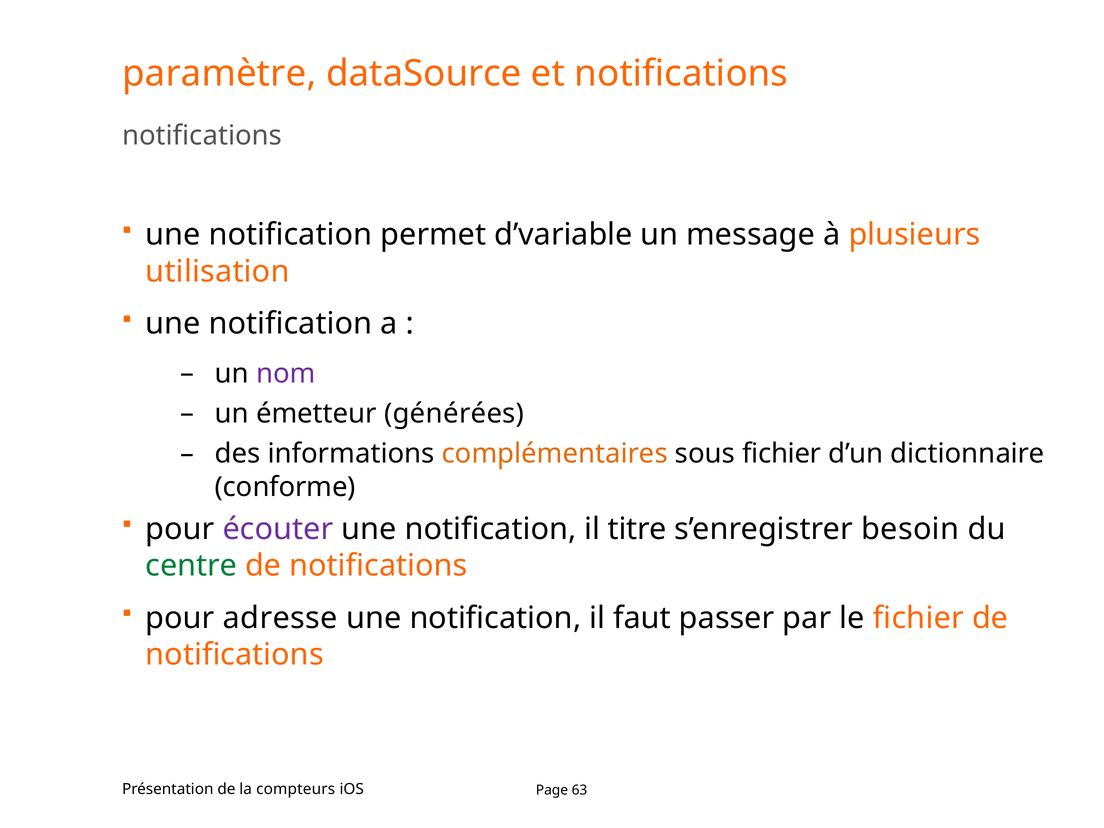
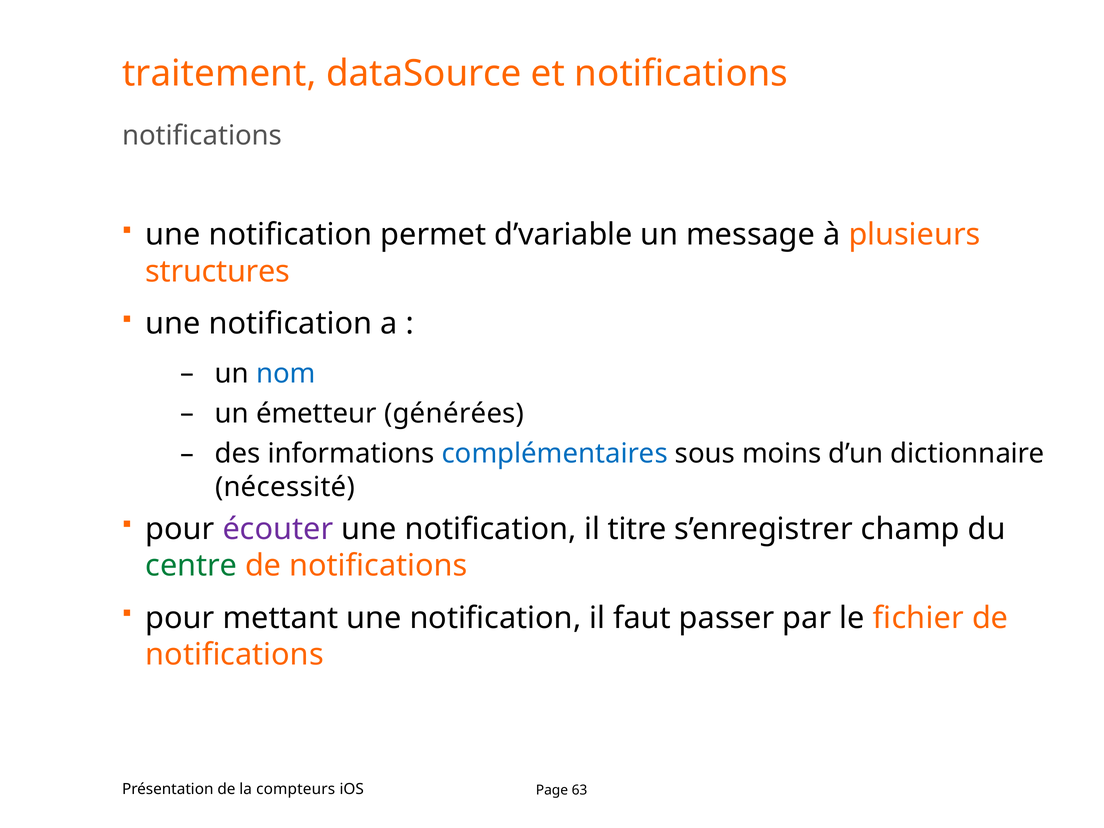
paramètre: paramètre -> traitement (219, 74)
utilisation: utilisation -> structures (218, 271)
nom colour: purple -> blue (286, 374)
complémentaires colour: orange -> blue (555, 454)
sous fichier: fichier -> moins (782, 454)
conforme: conforme -> nécessité (285, 487)
besoin: besoin -> champ (910, 529)
adresse: adresse -> mettant (280, 618)
